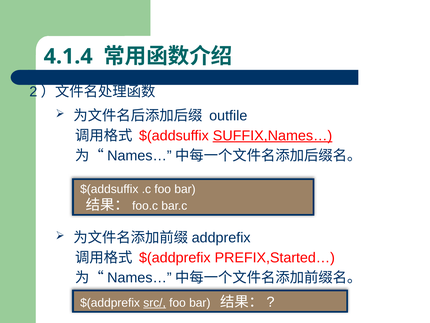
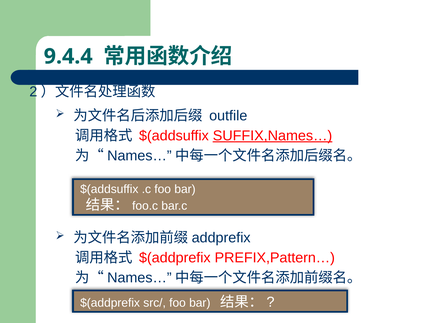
4.1.4: 4.1.4 -> 9.4.4 (68, 56)
PREFIX,Started…: PREFIX,Started… -> PREFIX,Pattern… (275, 257)
src/ underline: present -> none (155, 302)
